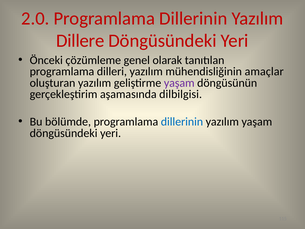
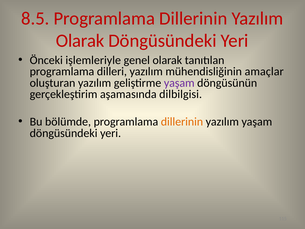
2.0: 2.0 -> 8.5 (35, 18)
Dillere: Dillere -> Olarak (80, 41)
çözümleme: çözümleme -> işlemleriyle (93, 60)
dillerinin colour: blue -> orange (182, 122)
